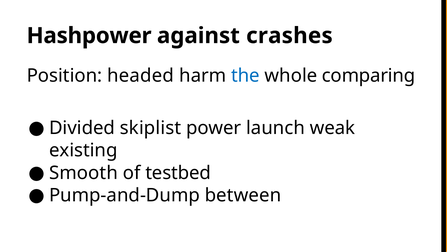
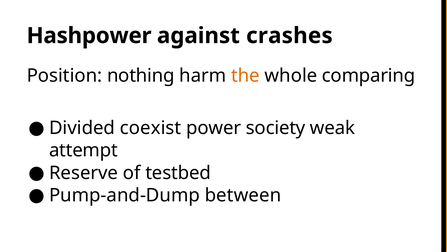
headed: headed -> nothing (141, 76)
the colour: blue -> orange (245, 76)
skiplist: skiplist -> coexist (151, 128)
launch: launch -> society (276, 128)
existing: existing -> attempt (83, 150)
Smooth: Smooth -> Reserve (84, 172)
